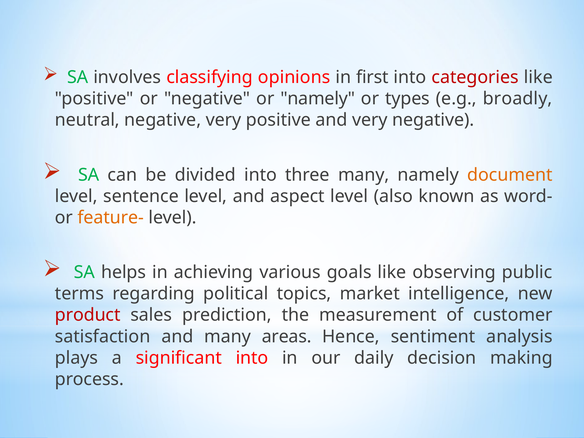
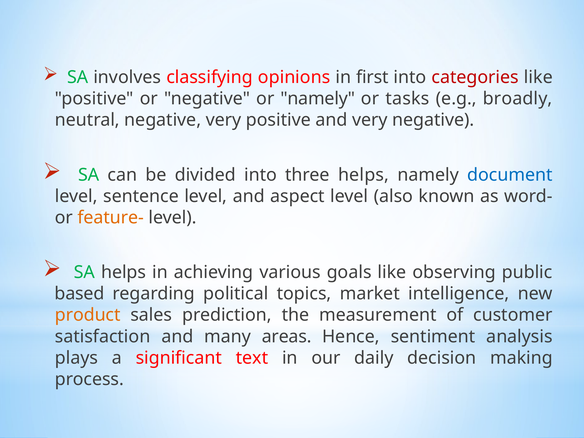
types: types -> tasks (407, 99)
three many: many -> helps (364, 175)
document colour: orange -> blue (510, 175)
terms: terms -> based (80, 294)
product colour: red -> orange (88, 315)
significant into: into -> text (252, 358)
